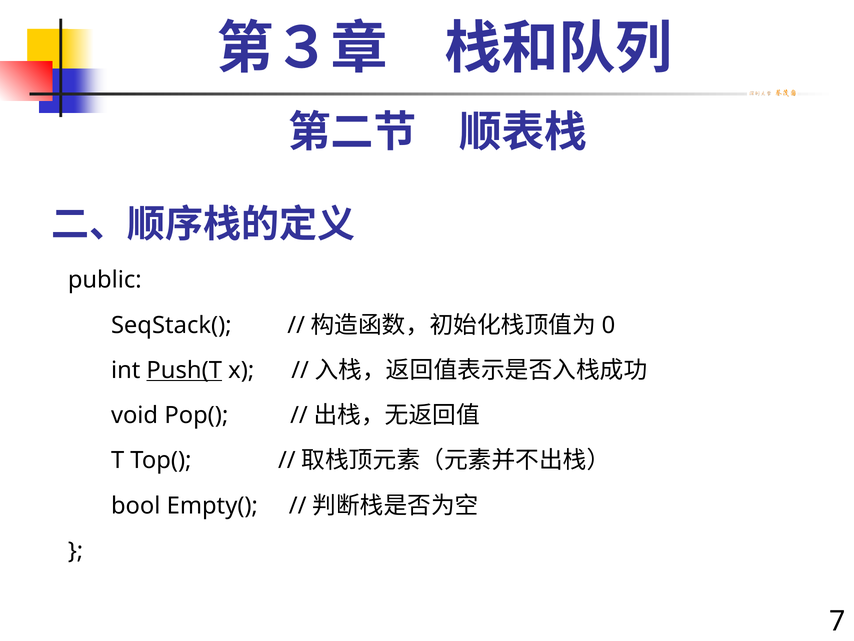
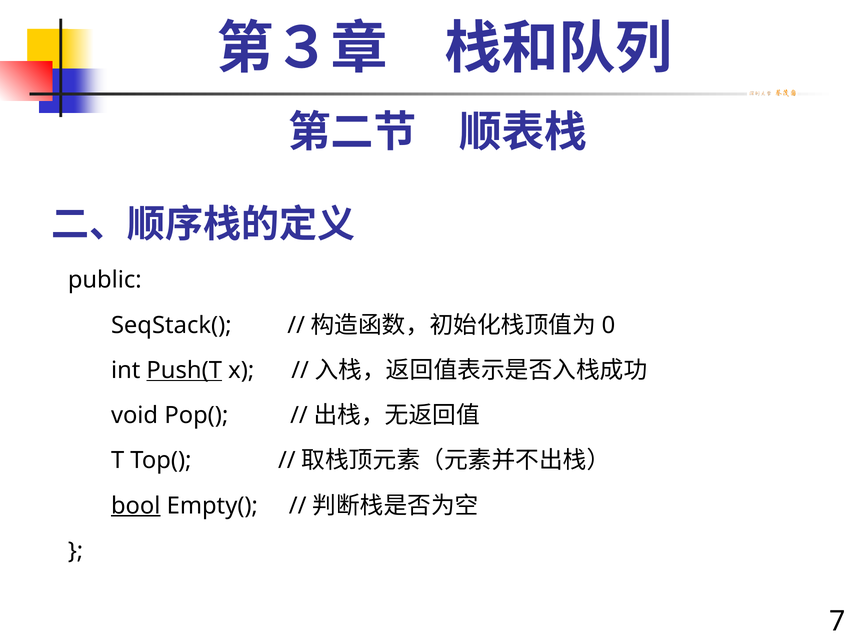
bool underline: none -> present (136, 505)
